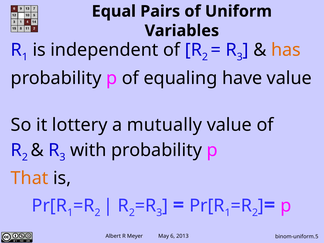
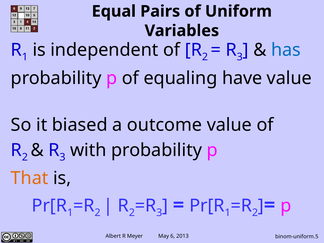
has colour: orange -> blue (286, 50)
lottery: lottery -> biased (80, 125)
mutually: mutually -> outcome (165, 125)
